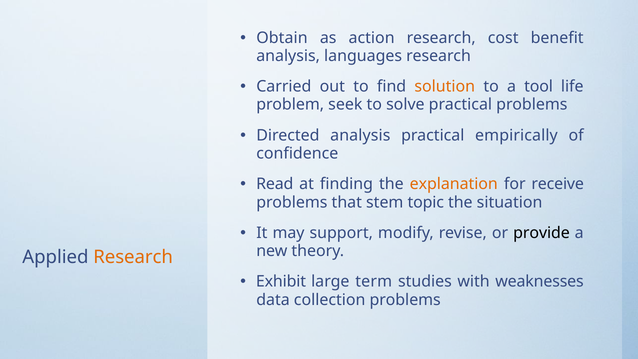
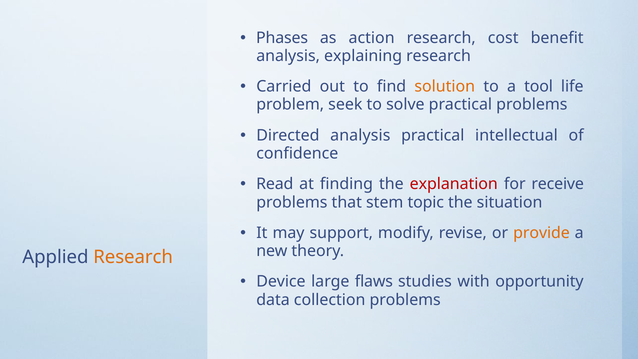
Obtain: Obtain -> Phases (282, 38)
languages: languages -> explaining (363, 56)
empirically: empirically -> intellectual (516, 135)
explanation colour: orange -> red (454, 184)
provide colour: black -> orange (542, 233)
Exhibit: Exhibit -> Device (281, 282)
term: term -> flaws (374, 282)
weaknesses: weaknesses -> opportunity (539, 282)
